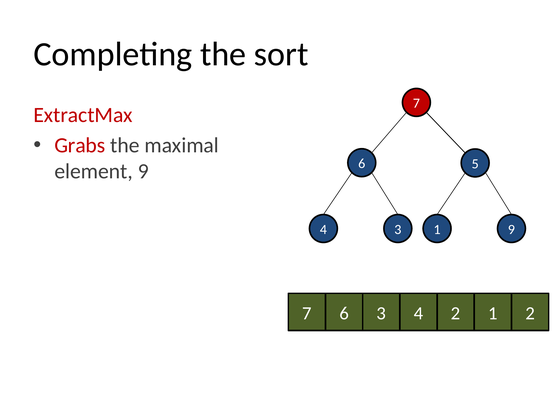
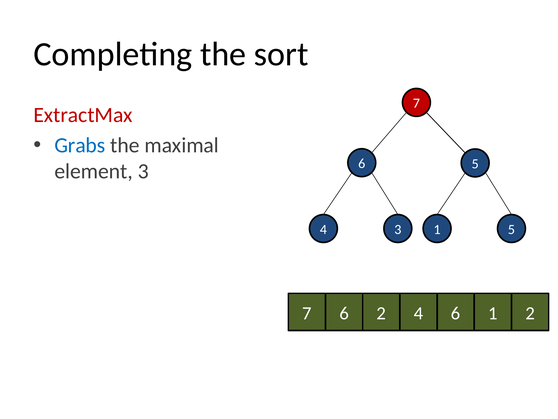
Grabs colour: red -> blue (80, 145)
element 9: 9 -> 3 (143, 171)
1 9: 9 -> 5 (511, 229)
6 3: 3 -> 2 (381, 313)
4 2: 2 -> 6 (456, 313)
